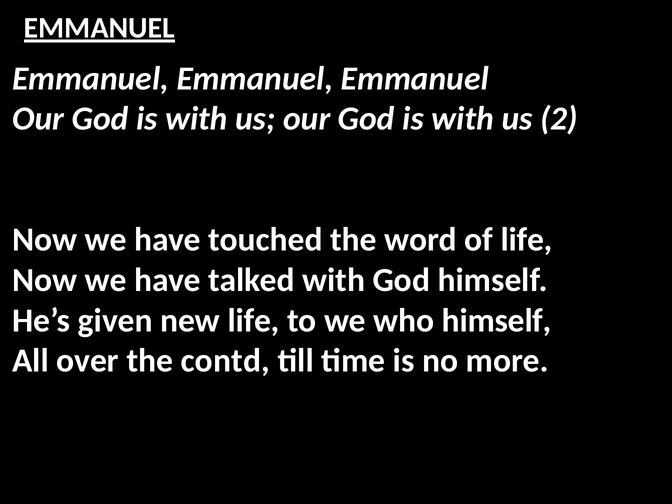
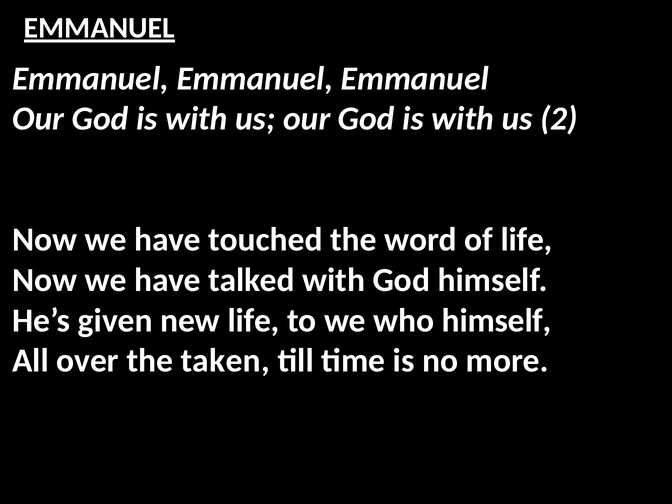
contd: contd -> taken (225, 361)
